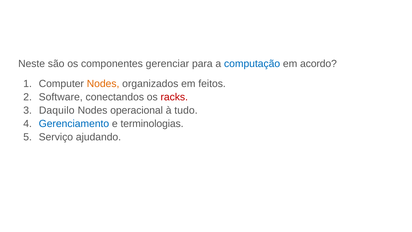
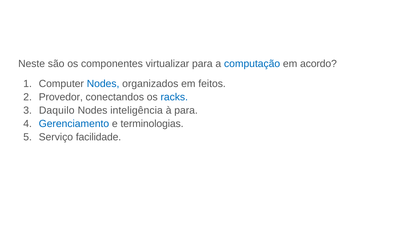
gerenciar: gerenciar -> virtualizar (167, 64)
Nodes colour: orange -> blue (103, 84)
Software: Software -> Provedor (61, 97)
racks colour: red -> blue (174, 97)
operacional: operacional -> inteligência (137, 110)
à tudo: tudo -> para (186, 110)
ajudando: ajudando -> facilidade (99, 137)
